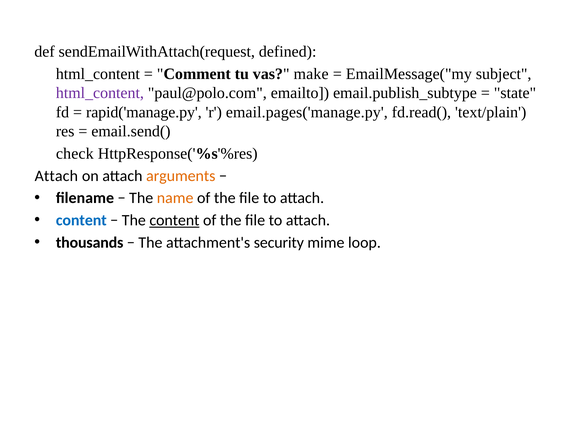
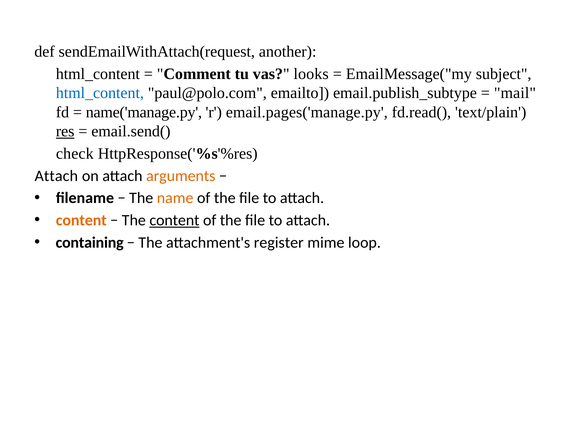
defined: defined -> another (288, 52)
make: make -> looks (311, 74)
html_content colour: purple -> blue (100, 93)
state: state -> mail (515, 93)
rapid('manage.py: rapid('manage.py -> name('manage.py (144, 112)
res underline: none -> present (65, 131)
content colour: blue -> orange (81, 221)
thousands: thousands -> containing (90, 243)
security: security -> register (279, 243)
